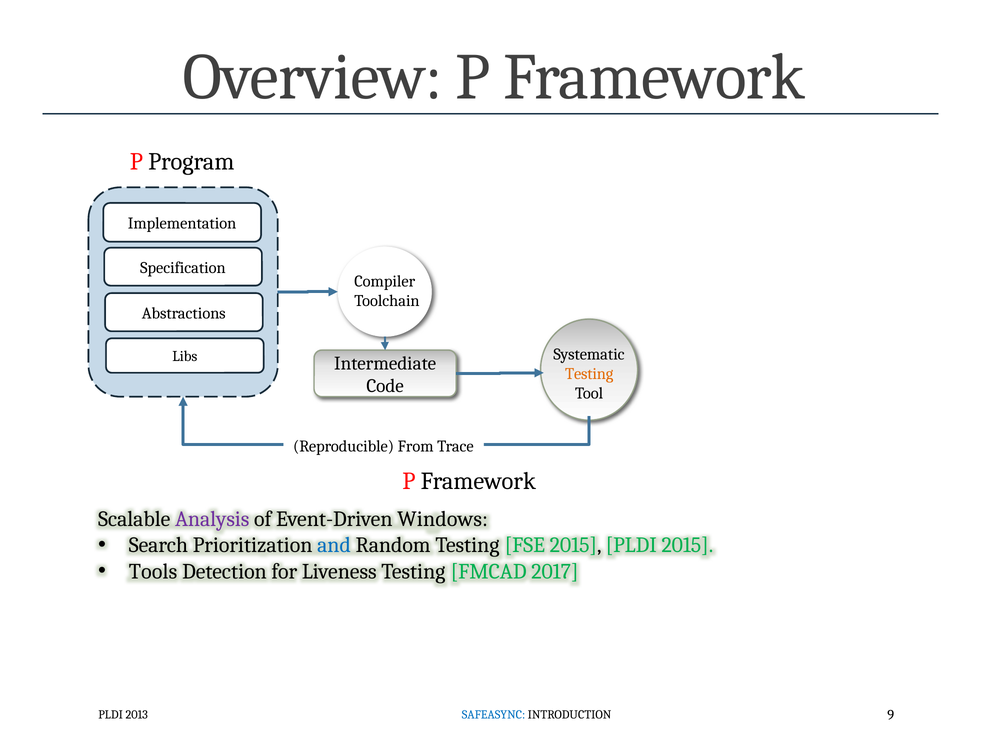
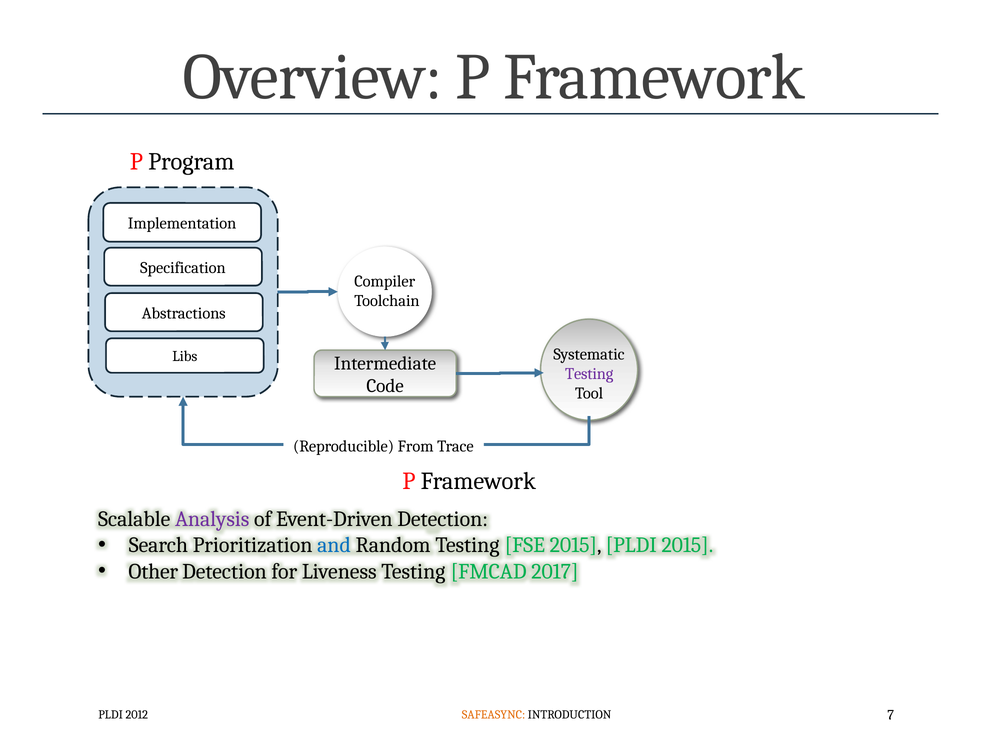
Testing colour: orange -> purple (589, 374)
Event-Driven Windows: Windows -> Detection (443, 519)
Tools: Tools -> Other (153, 572)
SAFEASYNC colour: blue -> orange (494, 715)
9: 9 -> 7 (891, 715)
2013: 2013 -> 2012 (137, 715)
